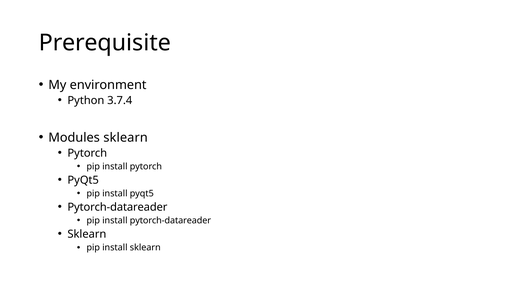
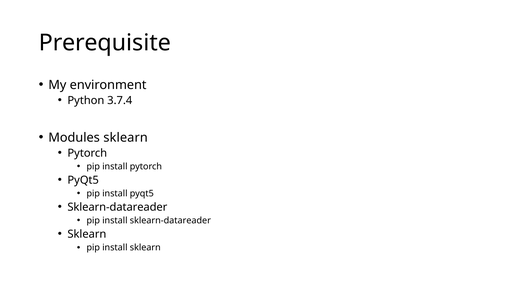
Pytorch-datareader: Pytorch-datareader -> Sklearn-datareader (117, 207)
install pytorch-datareader: pytorch-datareader -> sklearn-datareader (170, 221)
